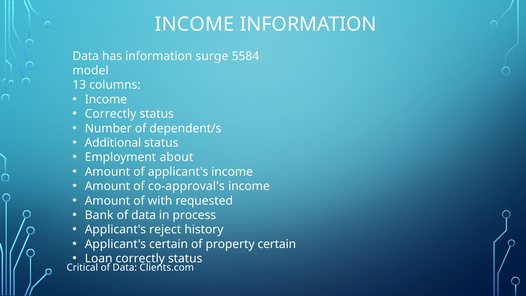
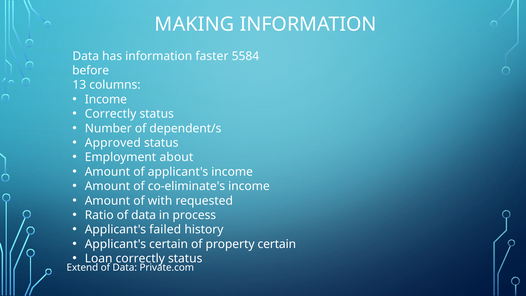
INCOME: INCOME -> MAKING (194, 24)
surge: surge -> faster (212, 56)
model: model -> before (91, 70)
Additional: Additional -> Approved (113, 143)
co-approval's: co-approval's -> co-eliminate's (186, 186)
Bank: Bank -> Ratio (99, 215)
reject: reject -> failed (165, 230)
Critical: Critical -> Extend (82, 267)
Clients.com: Clients.com -> Private.com (167, 267)
